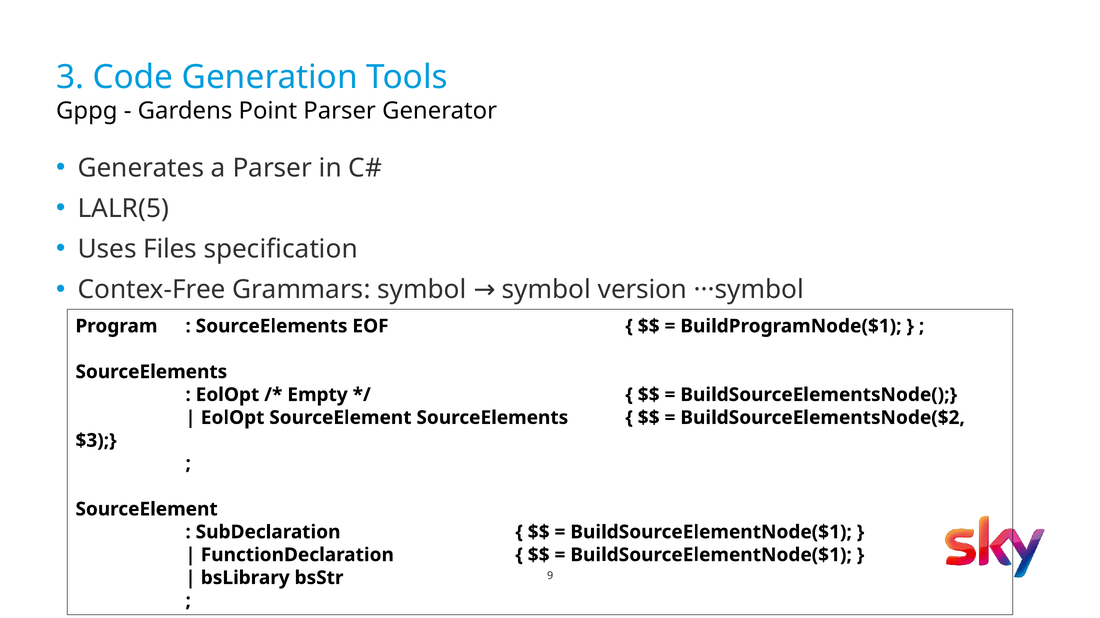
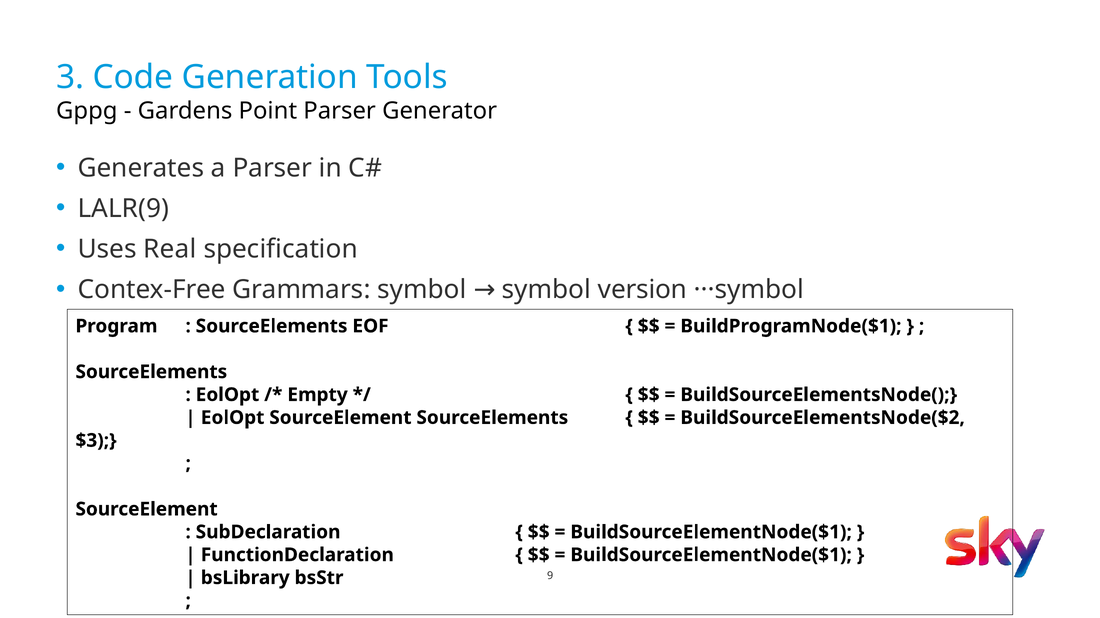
LALR(5: LALR(5 -> LALR(9 (123, 209)
Files: Files -> Real (170, 249)
